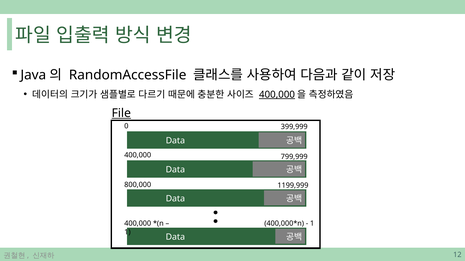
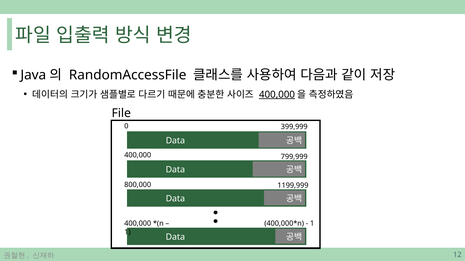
File underline: present -> none (121, 113)
